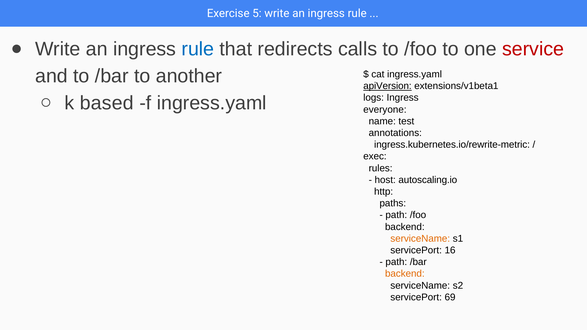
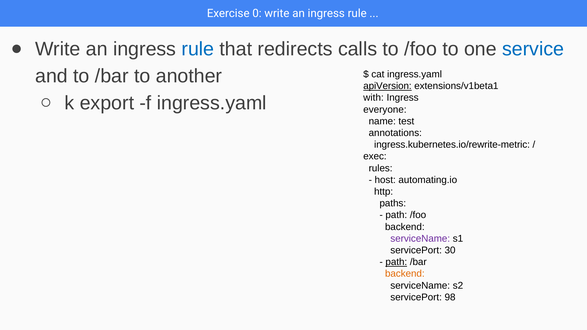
5: 5 -> 0 (257, 14)
service colour: red -> blue (533, 49)
based: based -> export (107, 103)
logs: logs -> with (374, 98)
autoscaling.io: autoscaling.io -> automating.io (428, 180)
serviceName colour: orange -> purple (420, 239)
16: 16 -> 30 (450, 250)
path underline: none -> present (396, 262)
69: 69 -> 98 (450, 297)
